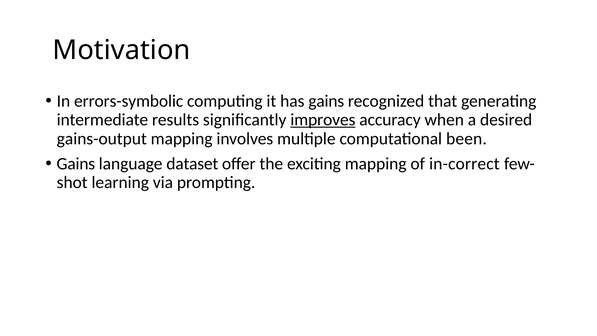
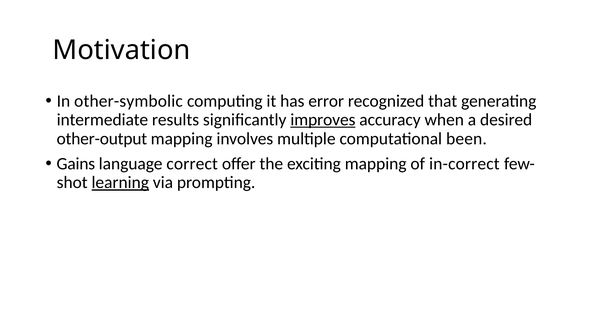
errors-symbolic: errors-symbolic -> other-symbolic (128, 101)
has gains: gains -> error (326, 101)
gains-output: gains-output -> other-output (102, 139)
dataset: dataset -> correct (192, 164)
learning underline: none -> present (120, 182)
